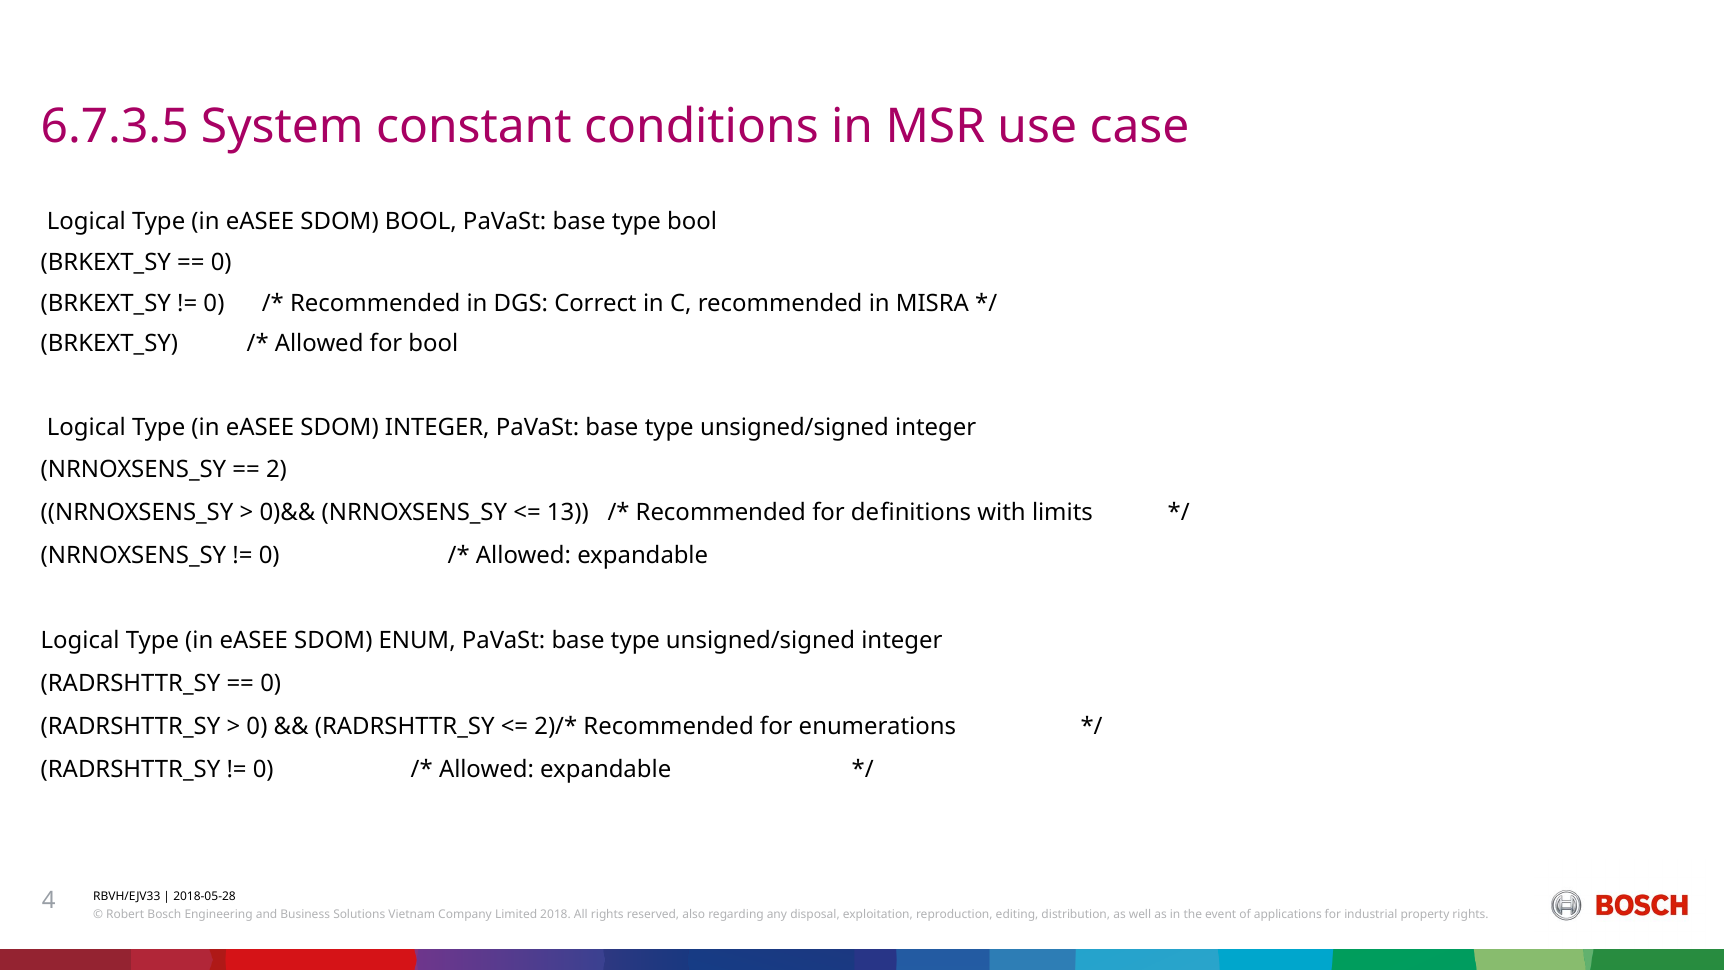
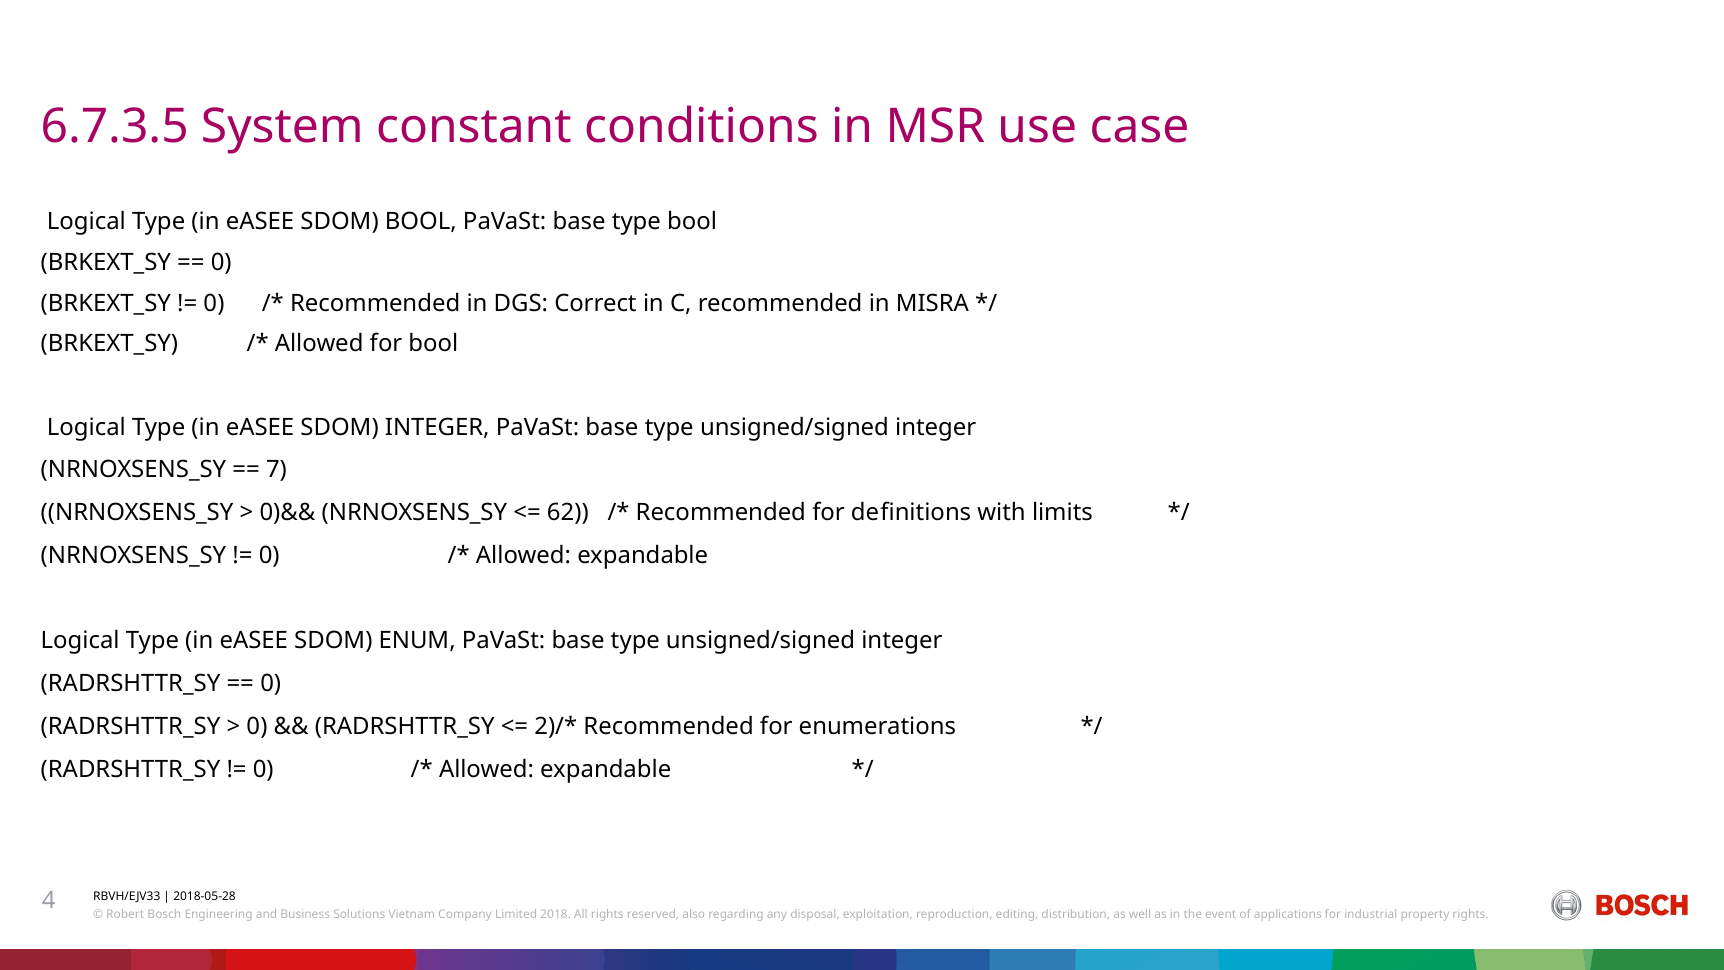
2: 2 -> 7 (276, 470)
13: 13 -> 62 (568, 513)
